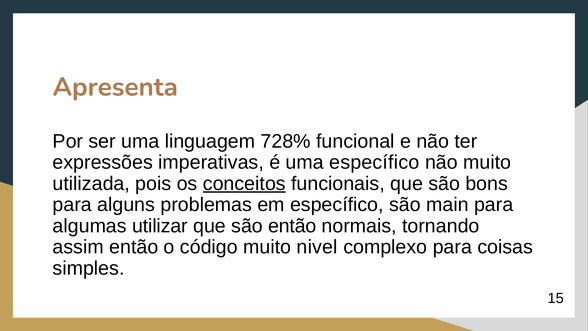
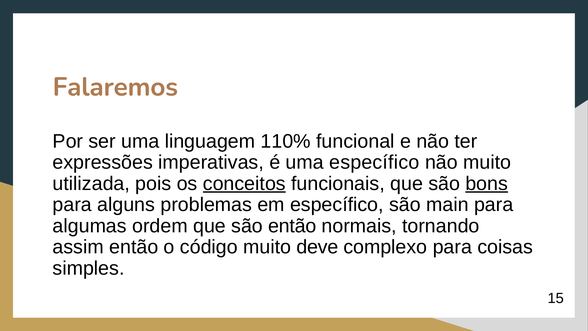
Apresenta: Apresenta -> Falaremos (115, 87)
728%: 728% -> 110% (286, 141)
bons underline: none -> present (487, 183)
utilizar: utilizar -> ordem (160, 226)
nivel: nivel -> deve (317, 247)
